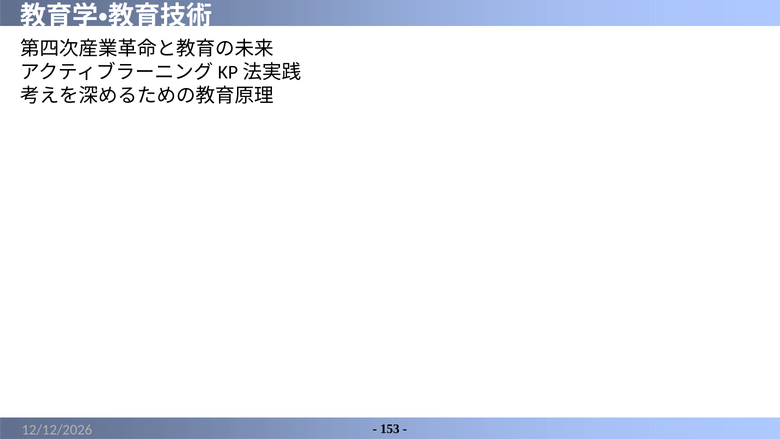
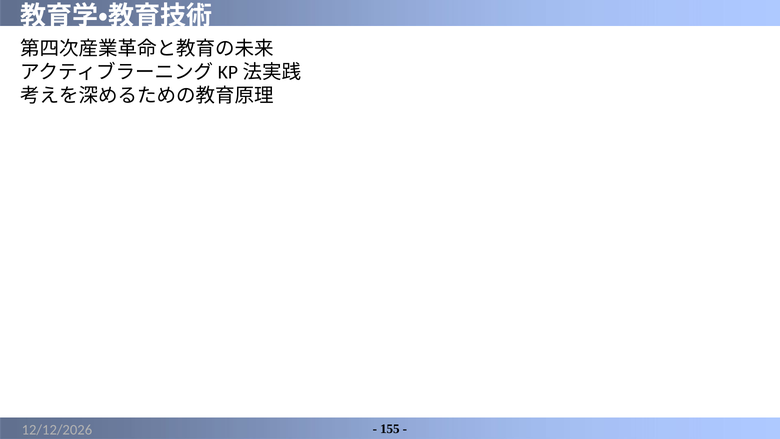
153: 153 -> 155 (390, 429)
